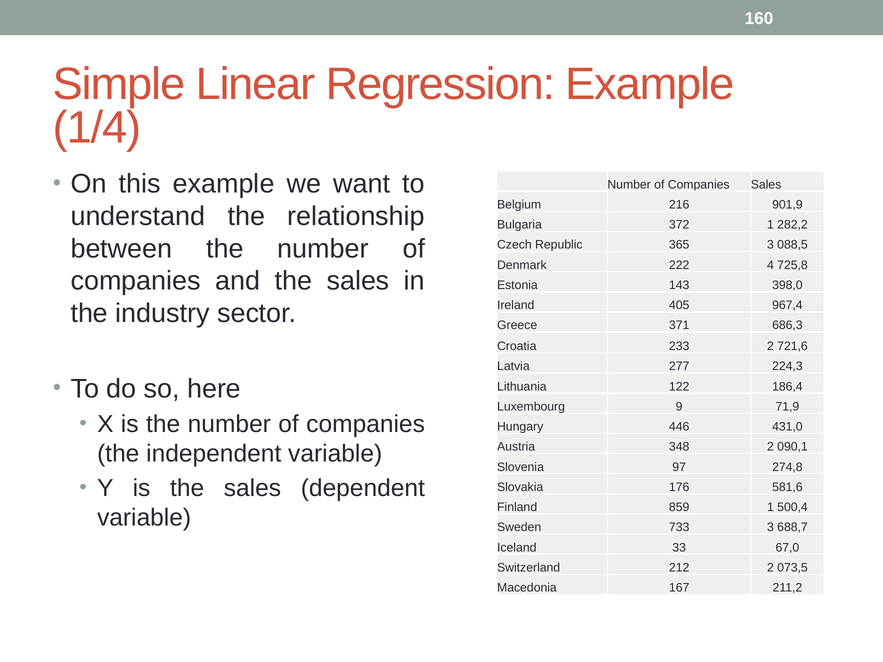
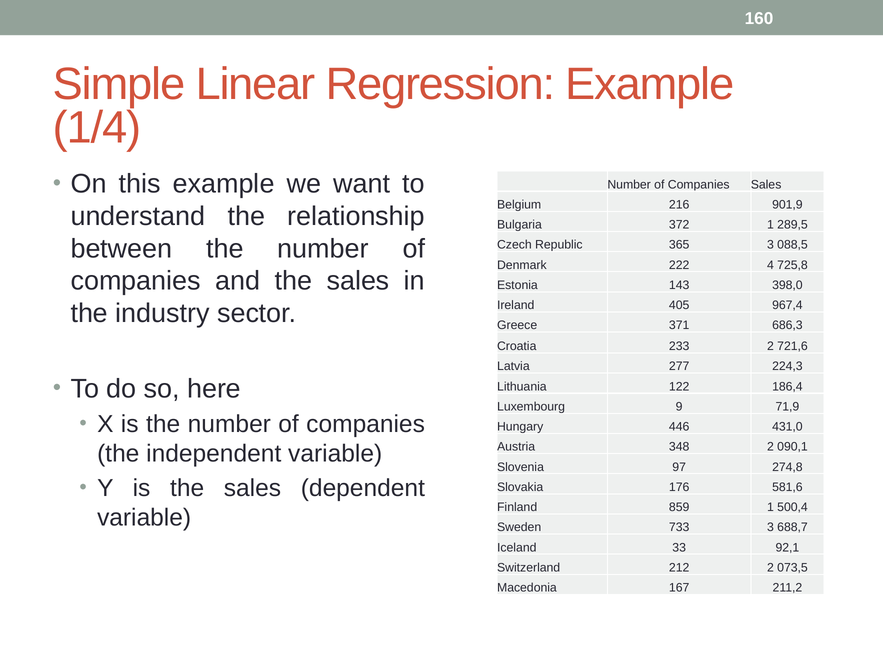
282,2: 282,2 -> 289,5 (793, 225)
67,0: 67,0 -> 92,1 (787, 548)
